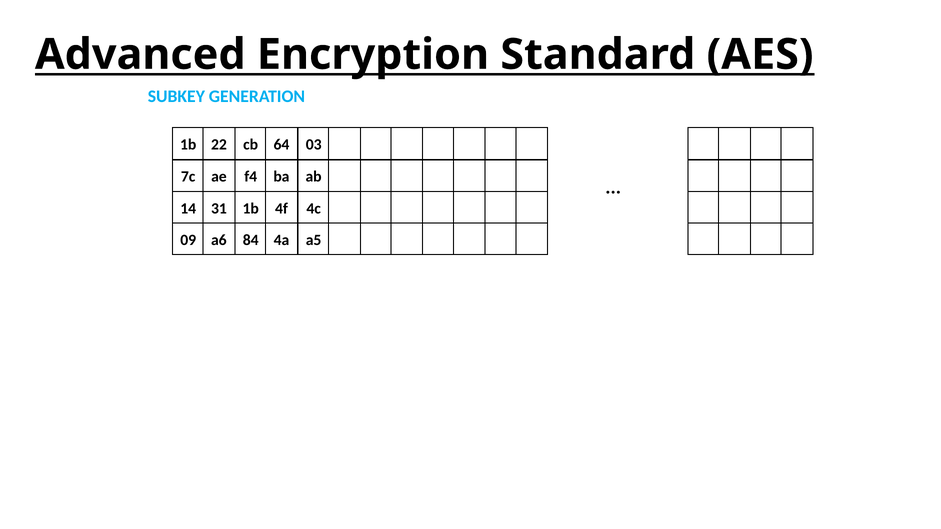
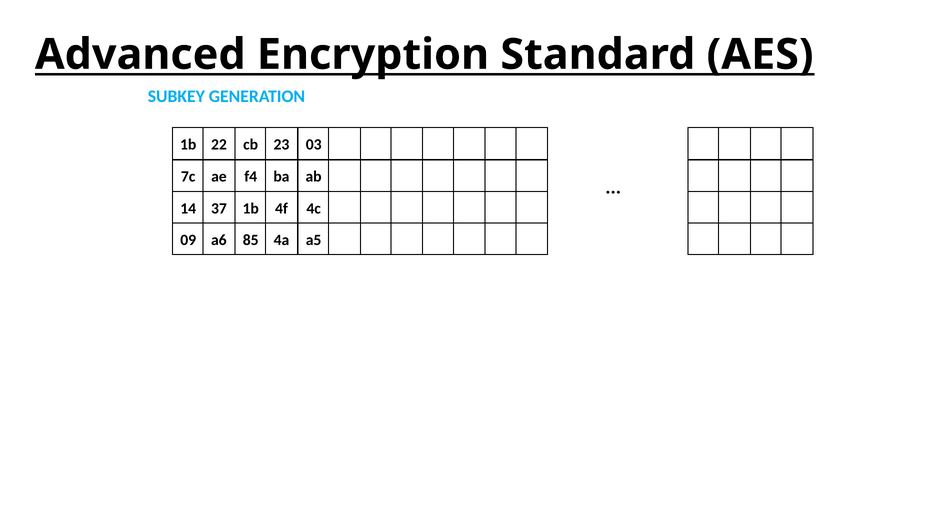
64: 64 -> 23 (281, 145)
31: 31 -> 37 (219, 209)
84: 84 -> 85 (251, 240)
